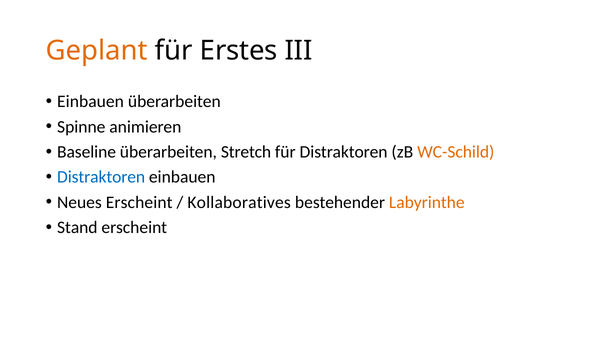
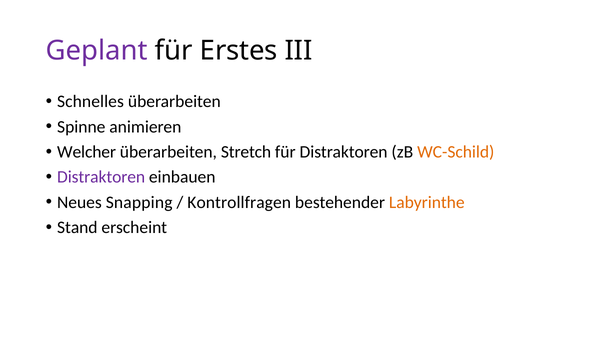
Geplant colour: orange -> purple (97, 50)
Einbauen: Einbauen -> Schnelles (90, 102)
Baseline: Baseline -> Welcher (87, 152)
Distraktoren colour: blue -> purple (101, 177)
Neues Erscheint: Erscheint -> Snapping (139, 202)
Kollaboratives: Kollaboratives -> Kontrollfragen (239, 202)
